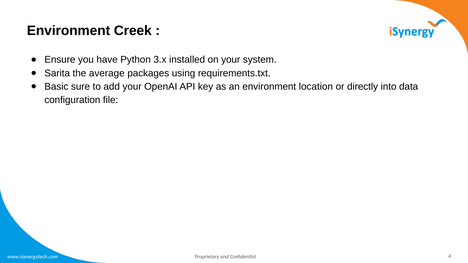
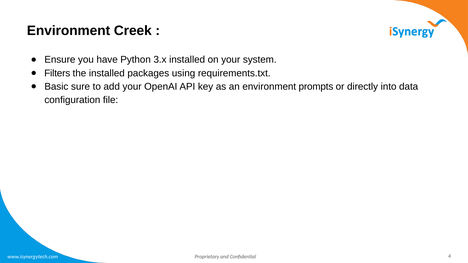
Sarita: Sarita -> Filters (57, 73)
the average: average -> installed (107, 73)
location: location -> prompts (316, 87)
